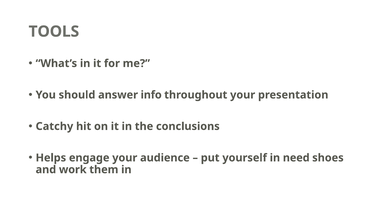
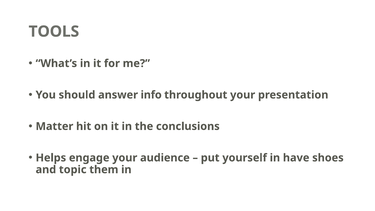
Catchy: Catchy -> Matter (54, 126)
need: need -> have (296, 158)
work: work -> topic (73, 170)
